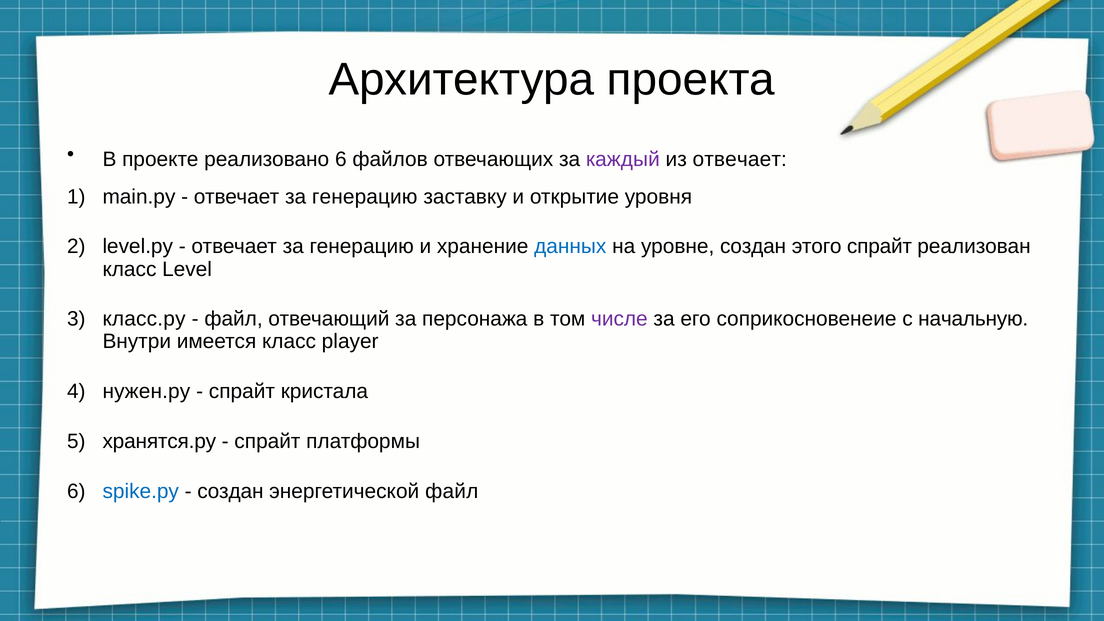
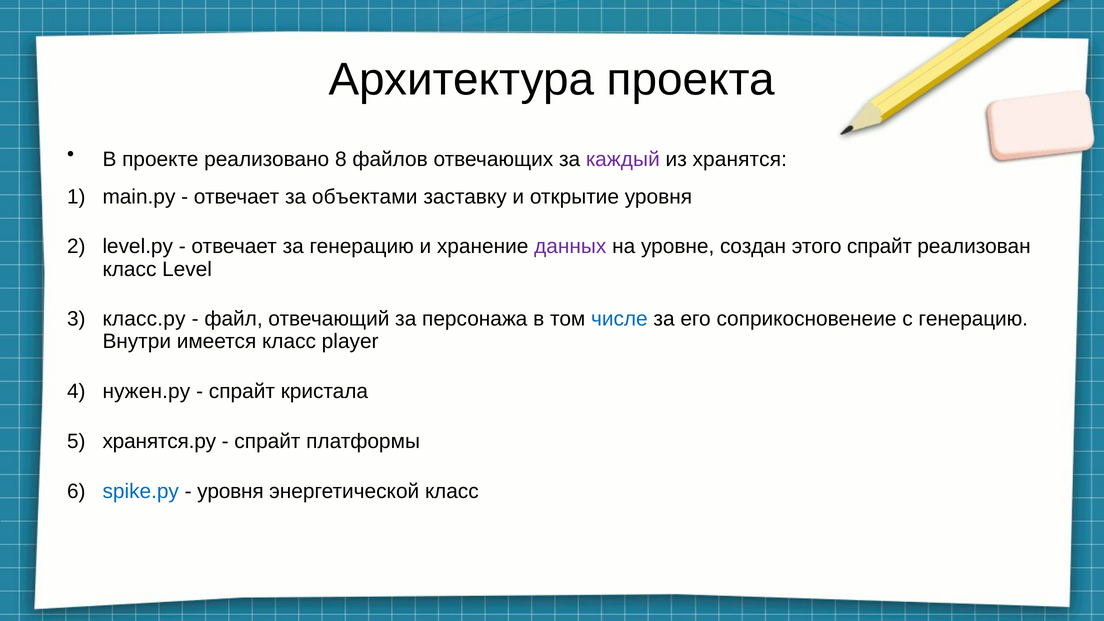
реализовано 6: 6 -> 8 (341, 159)
из отвечает: отвечает -> хранятся (740, 159)
генерацию: генерацию -> объектами (365, 197)
данных colour: blue -> purple (570, 247)
числе colour: purple -> blue (619, 319)
с начальную: начальную -> генерацию (973, 319)
создан: создан -> уровня (230, 491)
энергетической файл: файл -> класс (452, 491)
